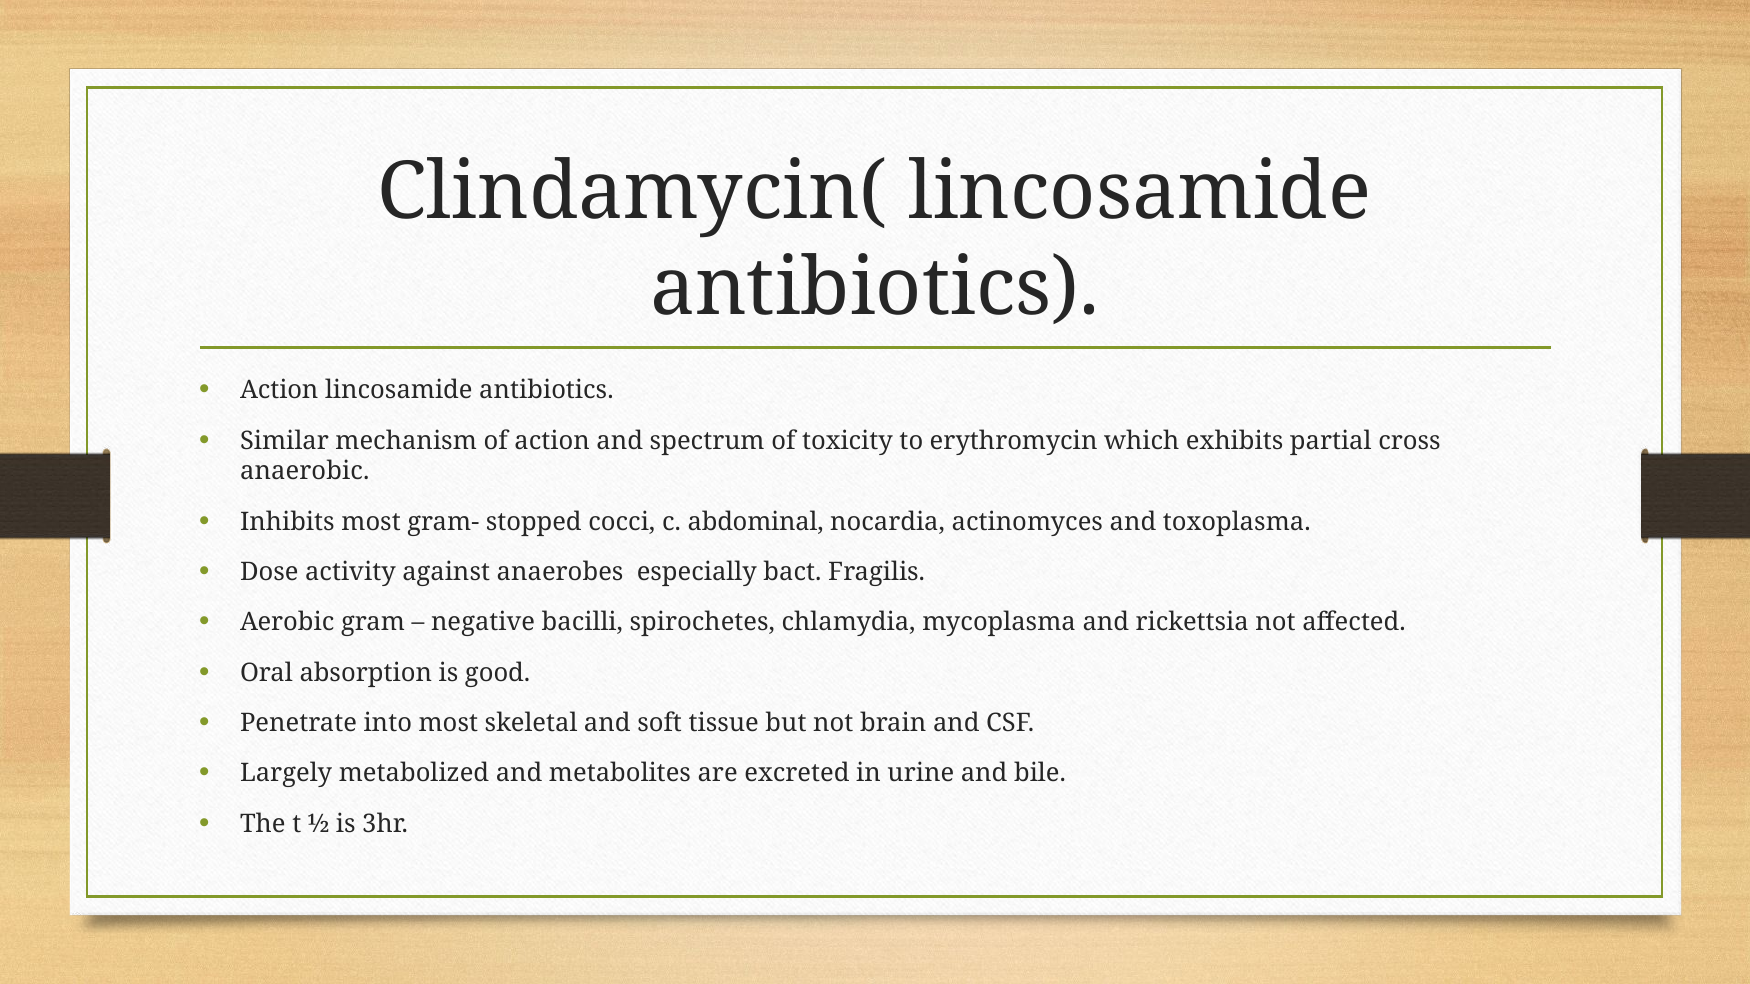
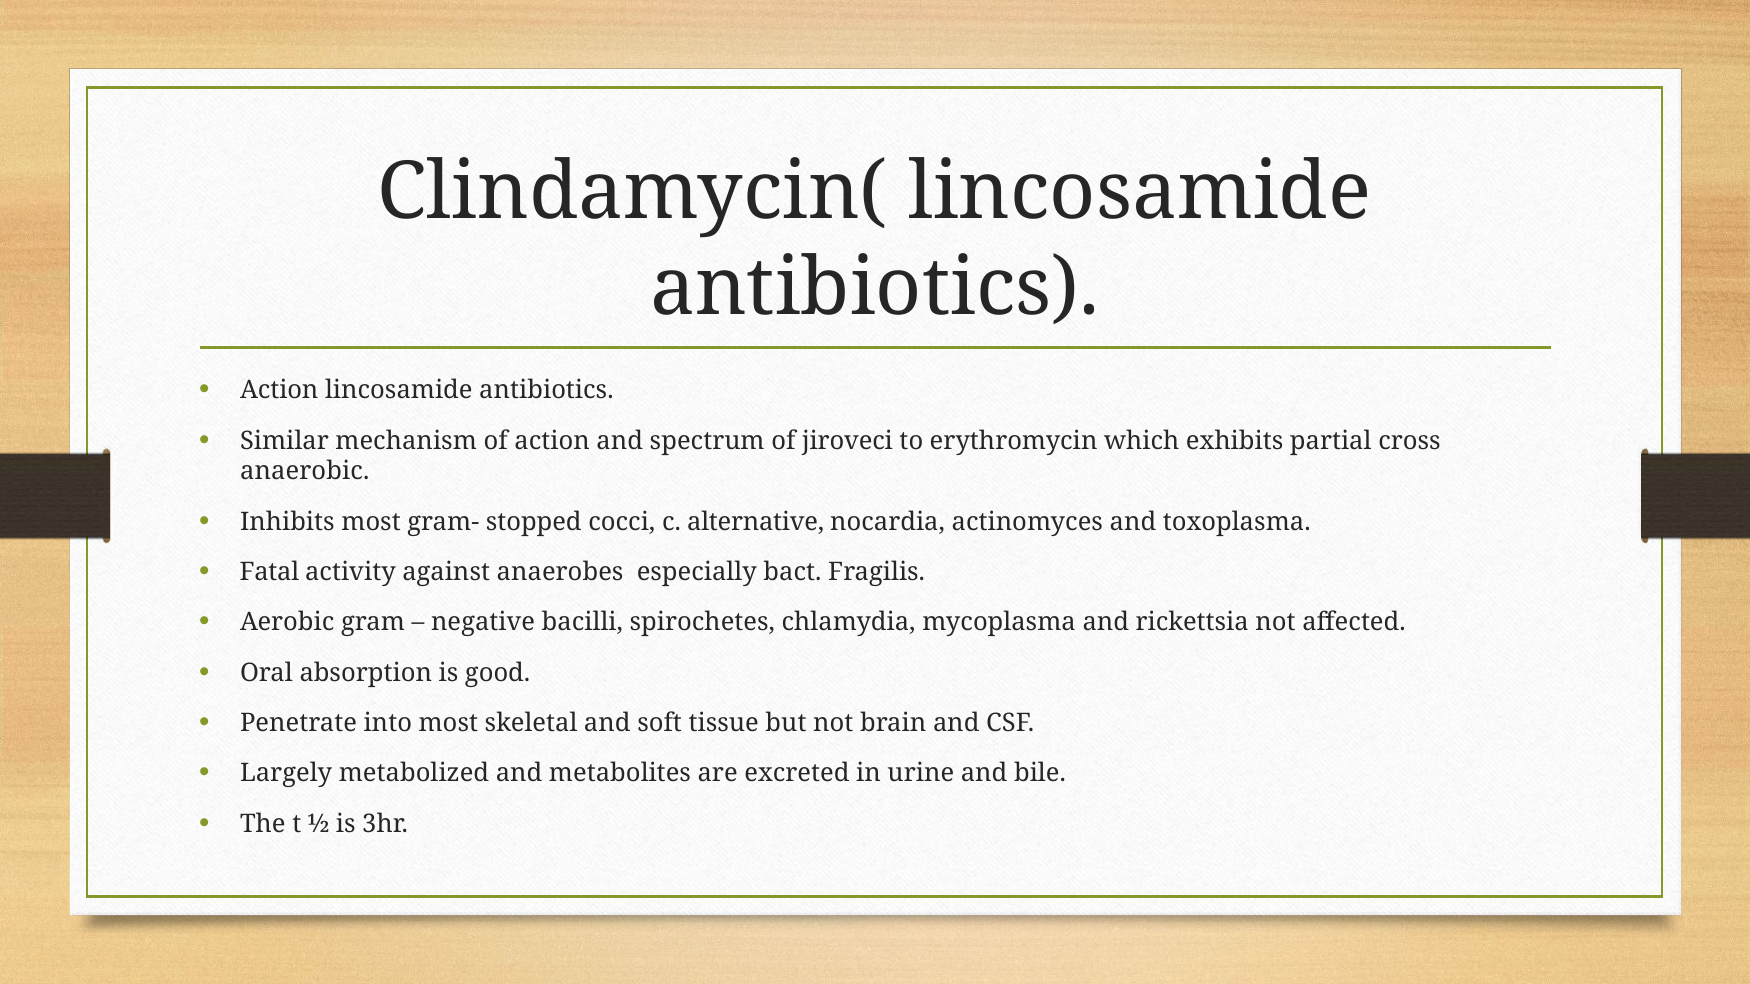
toxicity: toxicity -> jiroveci (848, 441)
abdominal: abdominal -> alternative (756, 522)
Dose: Dose -> Fatal (269, 572)
